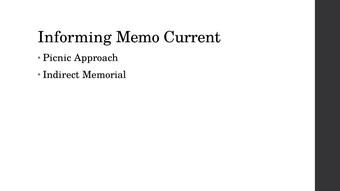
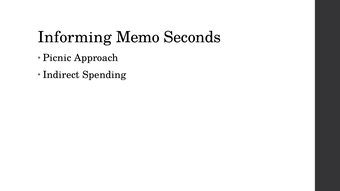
Current: Current -> Seconds (192, 37)
Memorial: Memorial -> Spending (104, 75)
